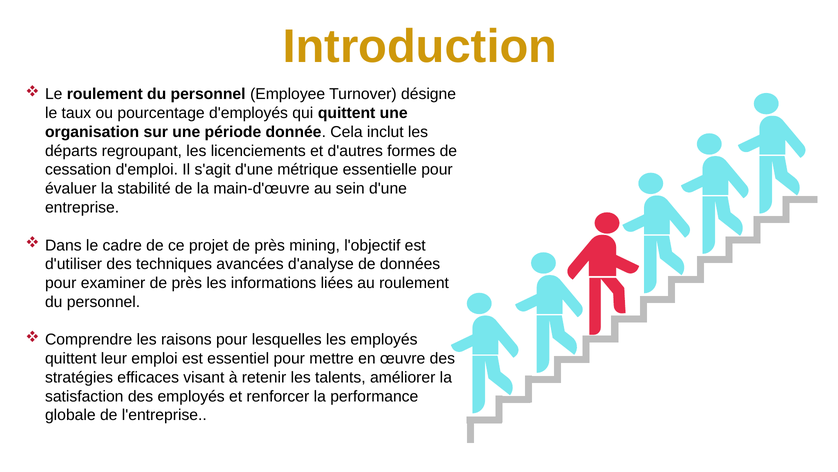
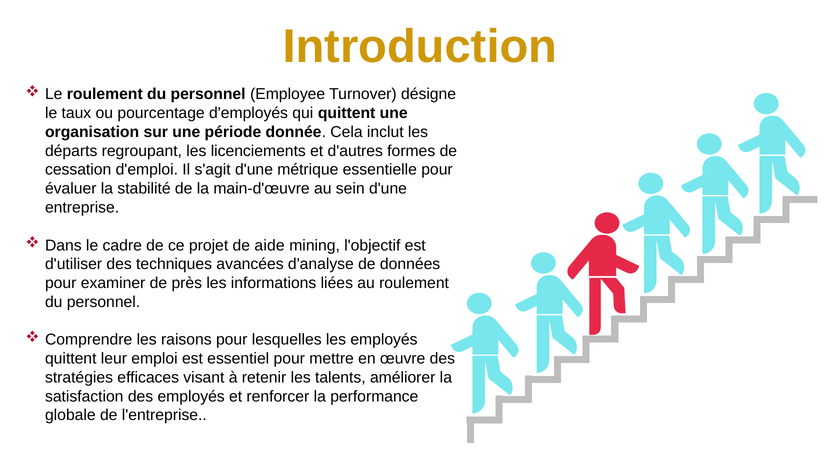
projet de près: près -> aide (270, 245)
